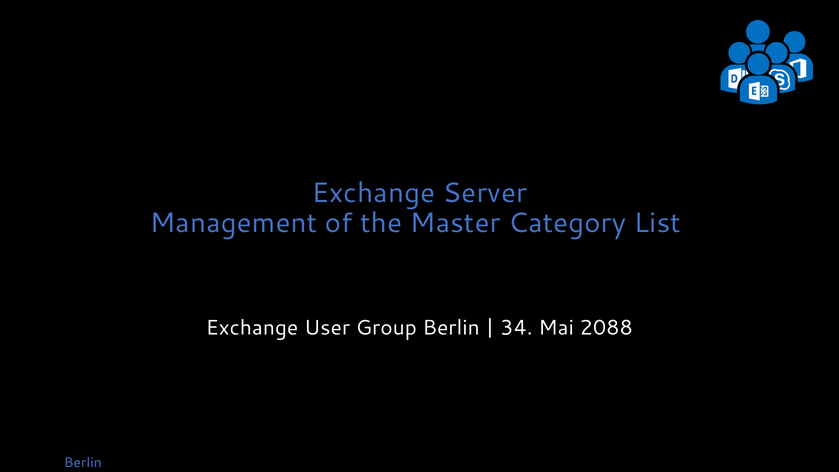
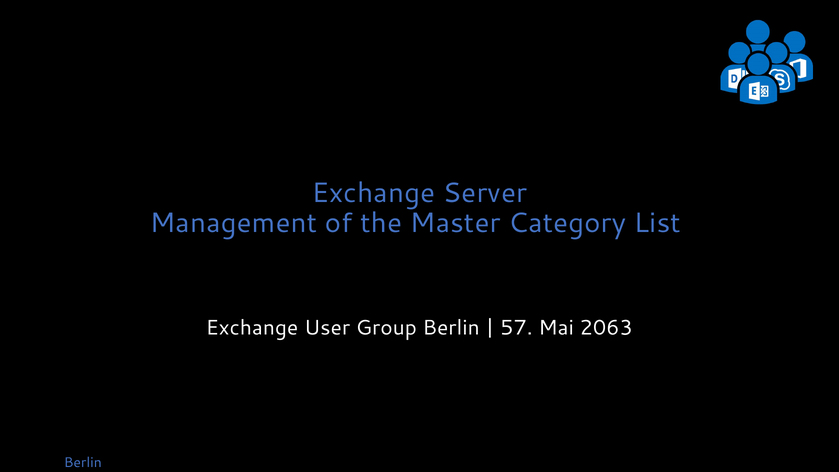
34: 34 -> 57 (516, 328)
2088: 2088 -> 2063 (606, 328)
